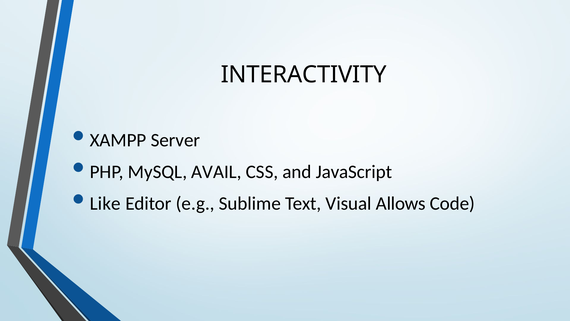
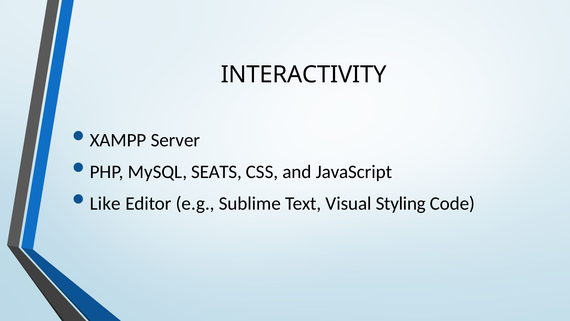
AVAIL: AVAIL -> SEATS (217, 172)
Allows: Allows -> Styling (401, 203)
